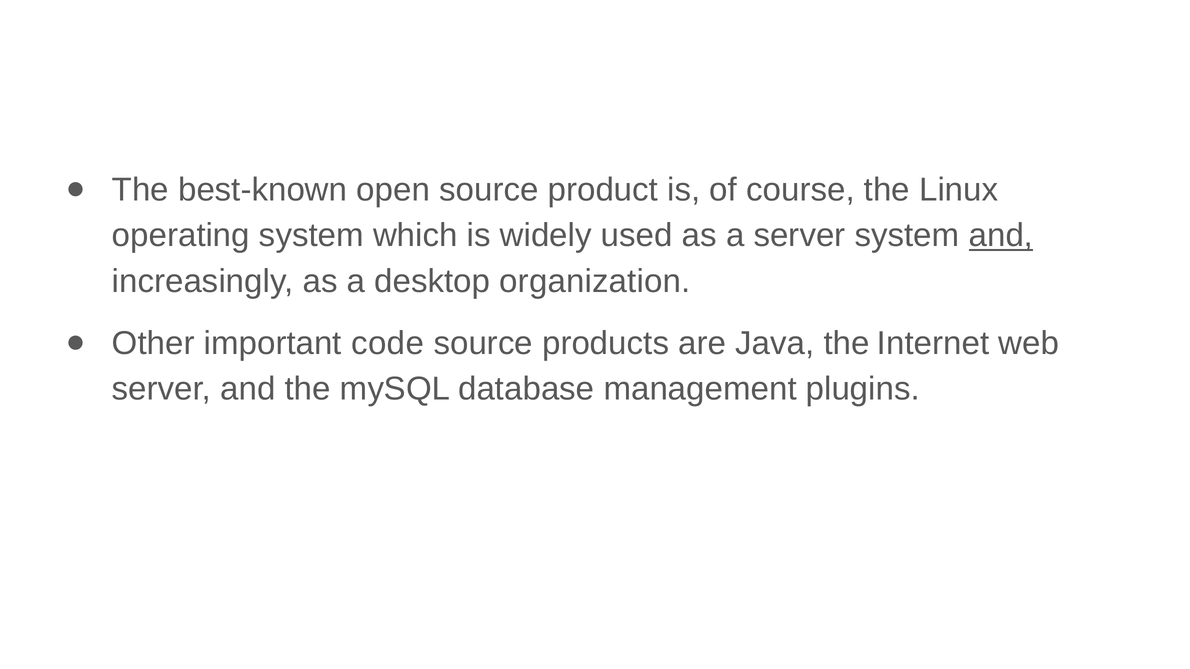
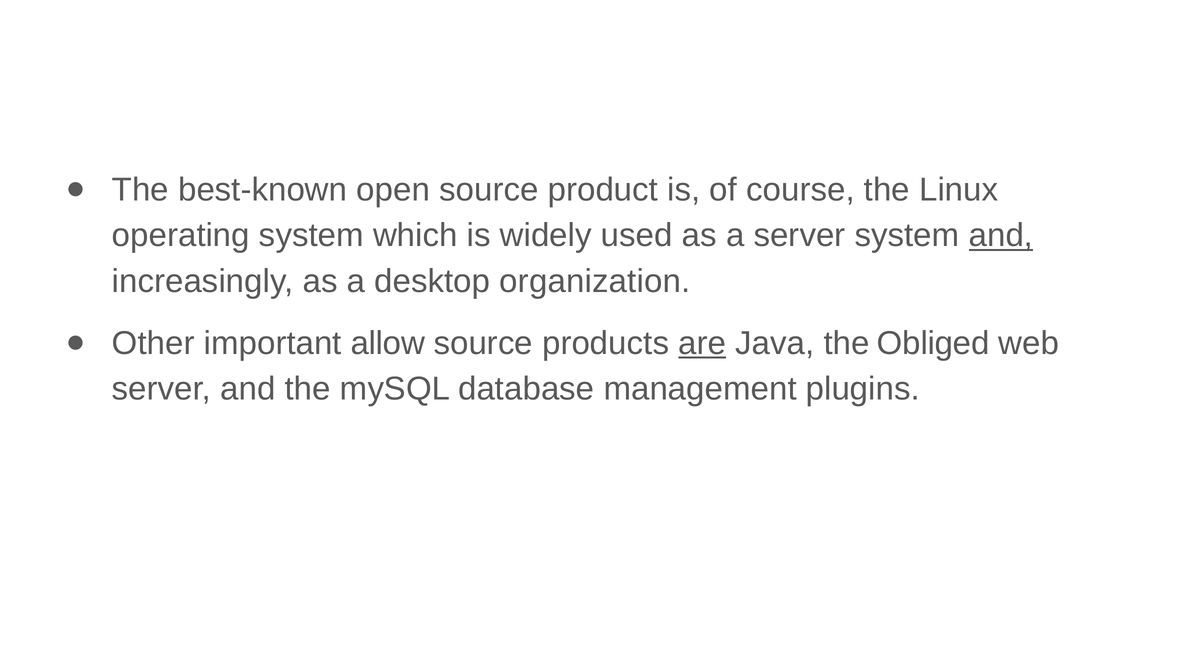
code: code -> allow (388, 344)
are underline: none -> present (702, 344)
Internet: Internet -> Obliged (933, 344)
